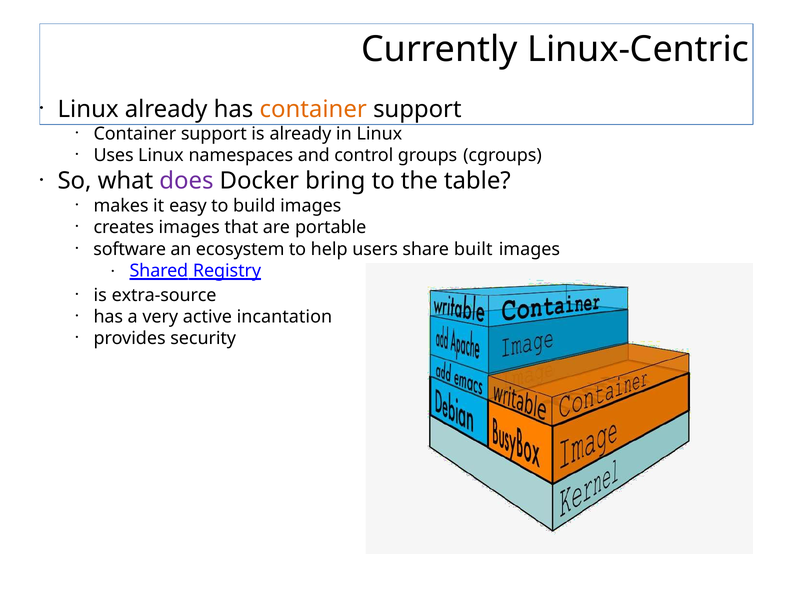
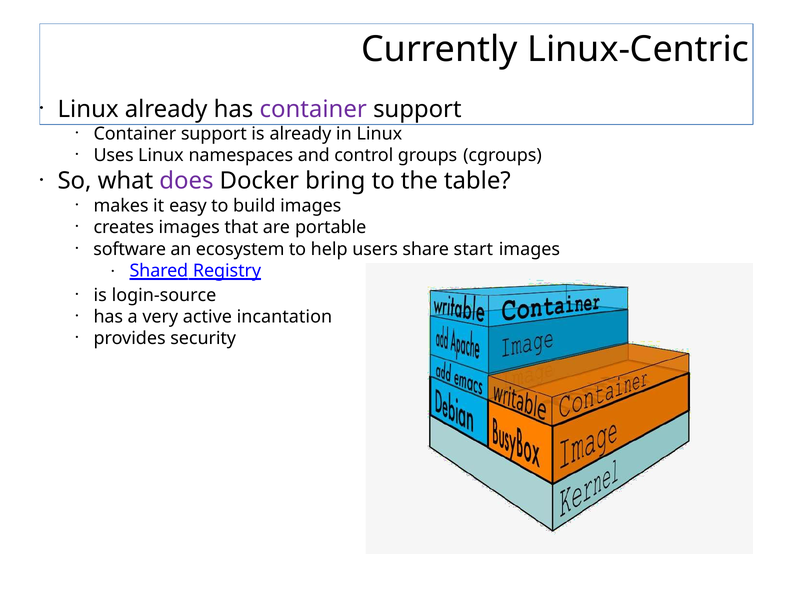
container colour: orange -> purple (313, 109)
built: built -> start (473, 249)
extra-source: extra-source -> login-source (164, 295)
